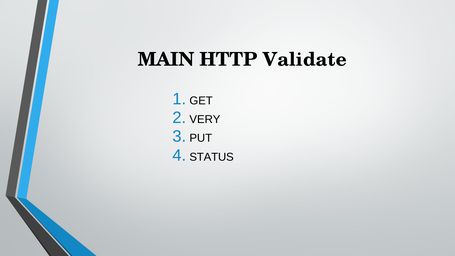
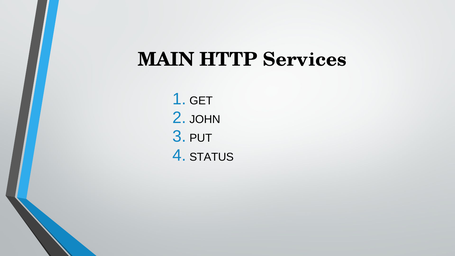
Validate: Validate -> Services (305, 60)
VERY: VERY -> JOHN (205, 119)
